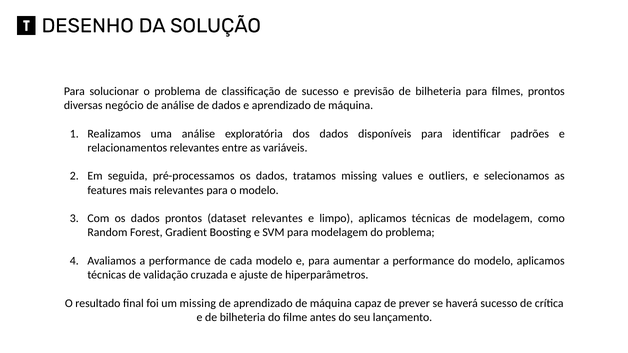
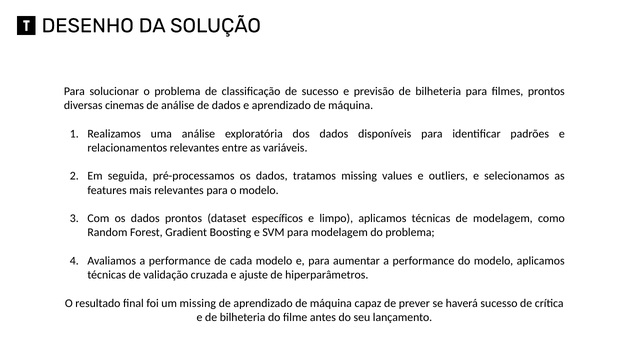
negócio: negócio -> cinemas (125, 106)
dataset relevantes: relevantes -> específicos (277, 219)
